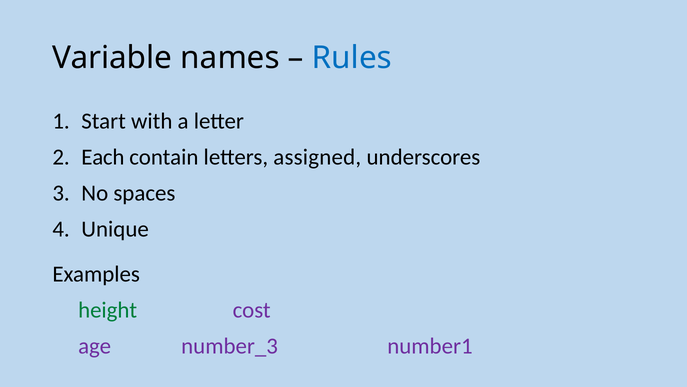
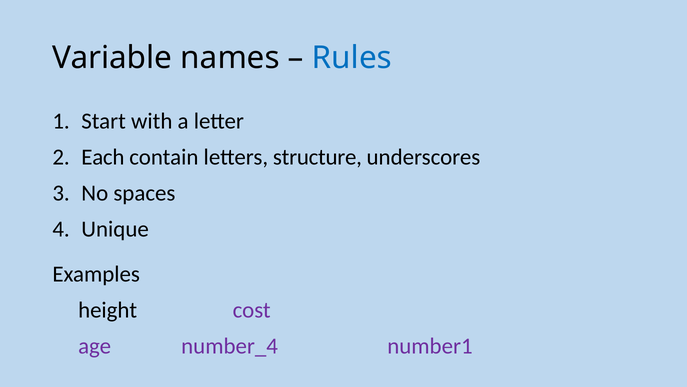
assigned: assigned -> structure (317, 157)
height colour: green -> black (108, 310)
number_3: number_3 -> number_4 (230, 346)
